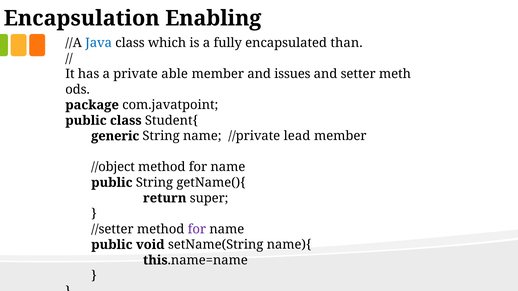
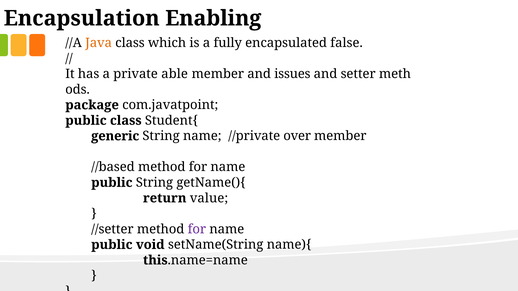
Java colour: blue -> orange (99, 43)
than: than -> false (347, 43)
lead: lead -> over (297, 136)
//object: //object -> //based (113, 167)
super: super -> value (209, 198)
